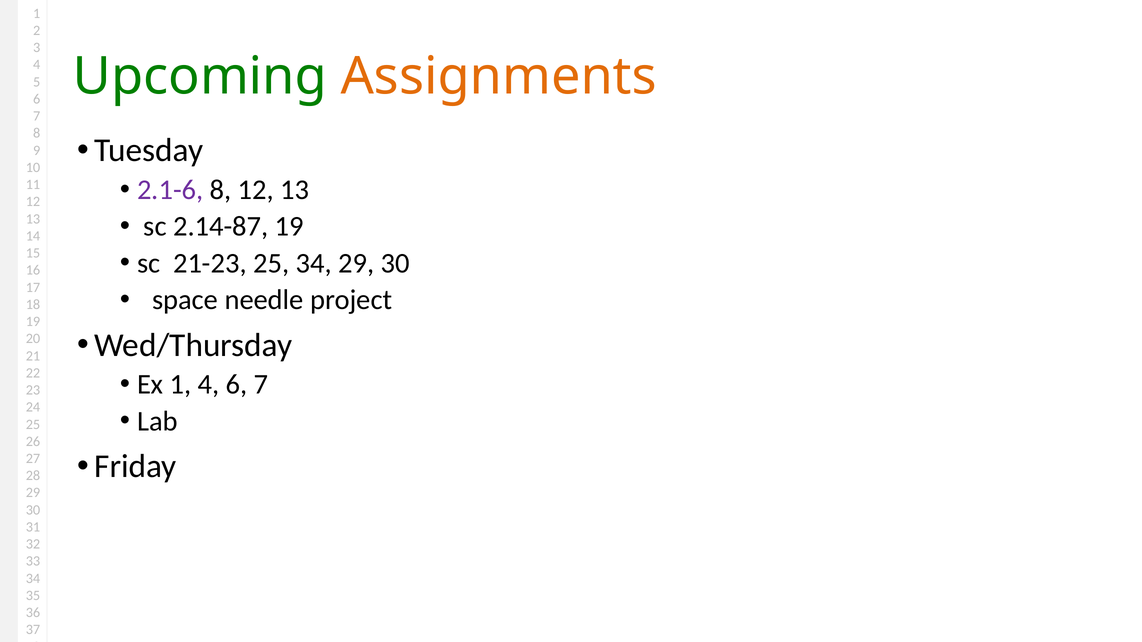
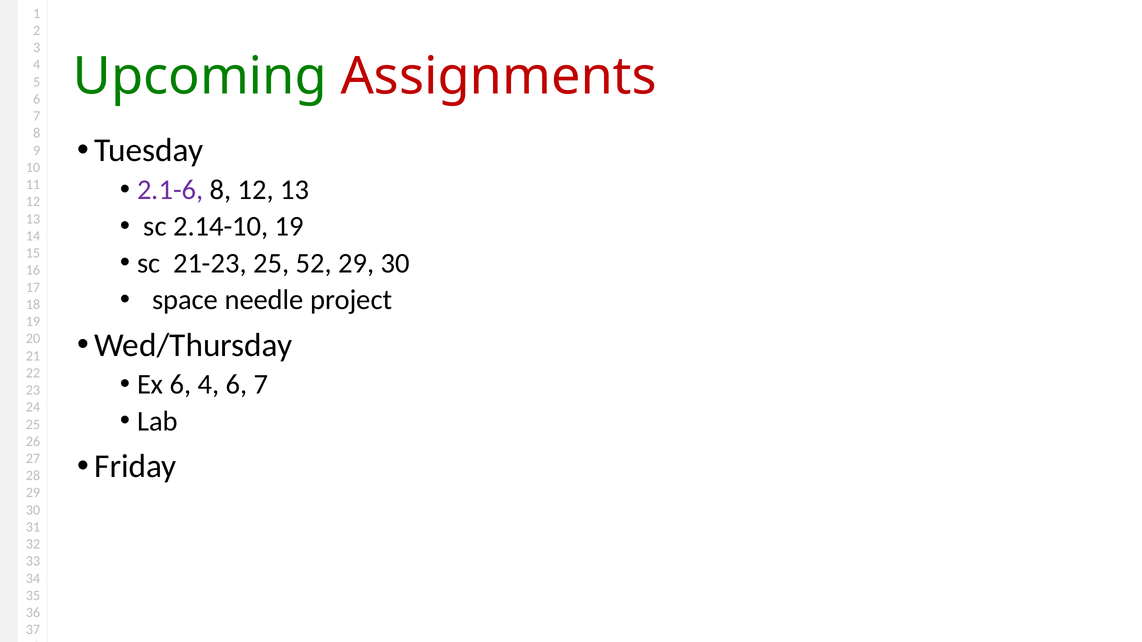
Assignments colour: orange -> red (499, 77)
2.14-87: 2.14-87 -> 2.14-10 (221, 227)
25 34: 34 -> 52 (314, 263)
Ex 1: 1 -> 6 (180, 385)
